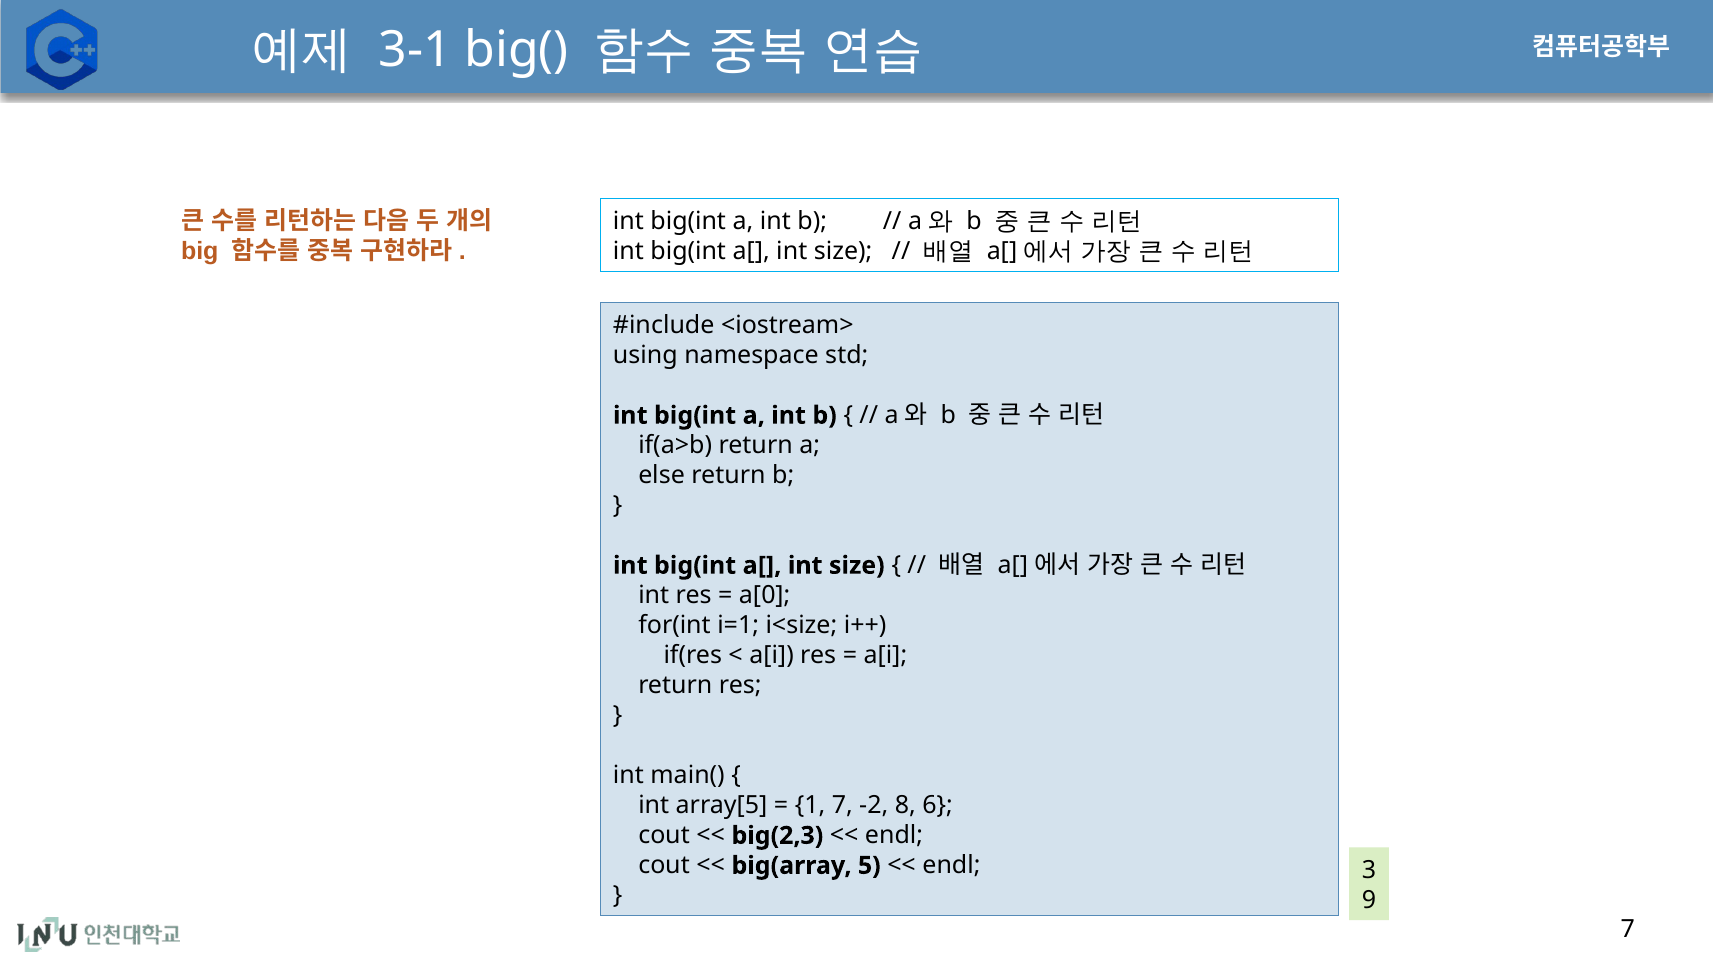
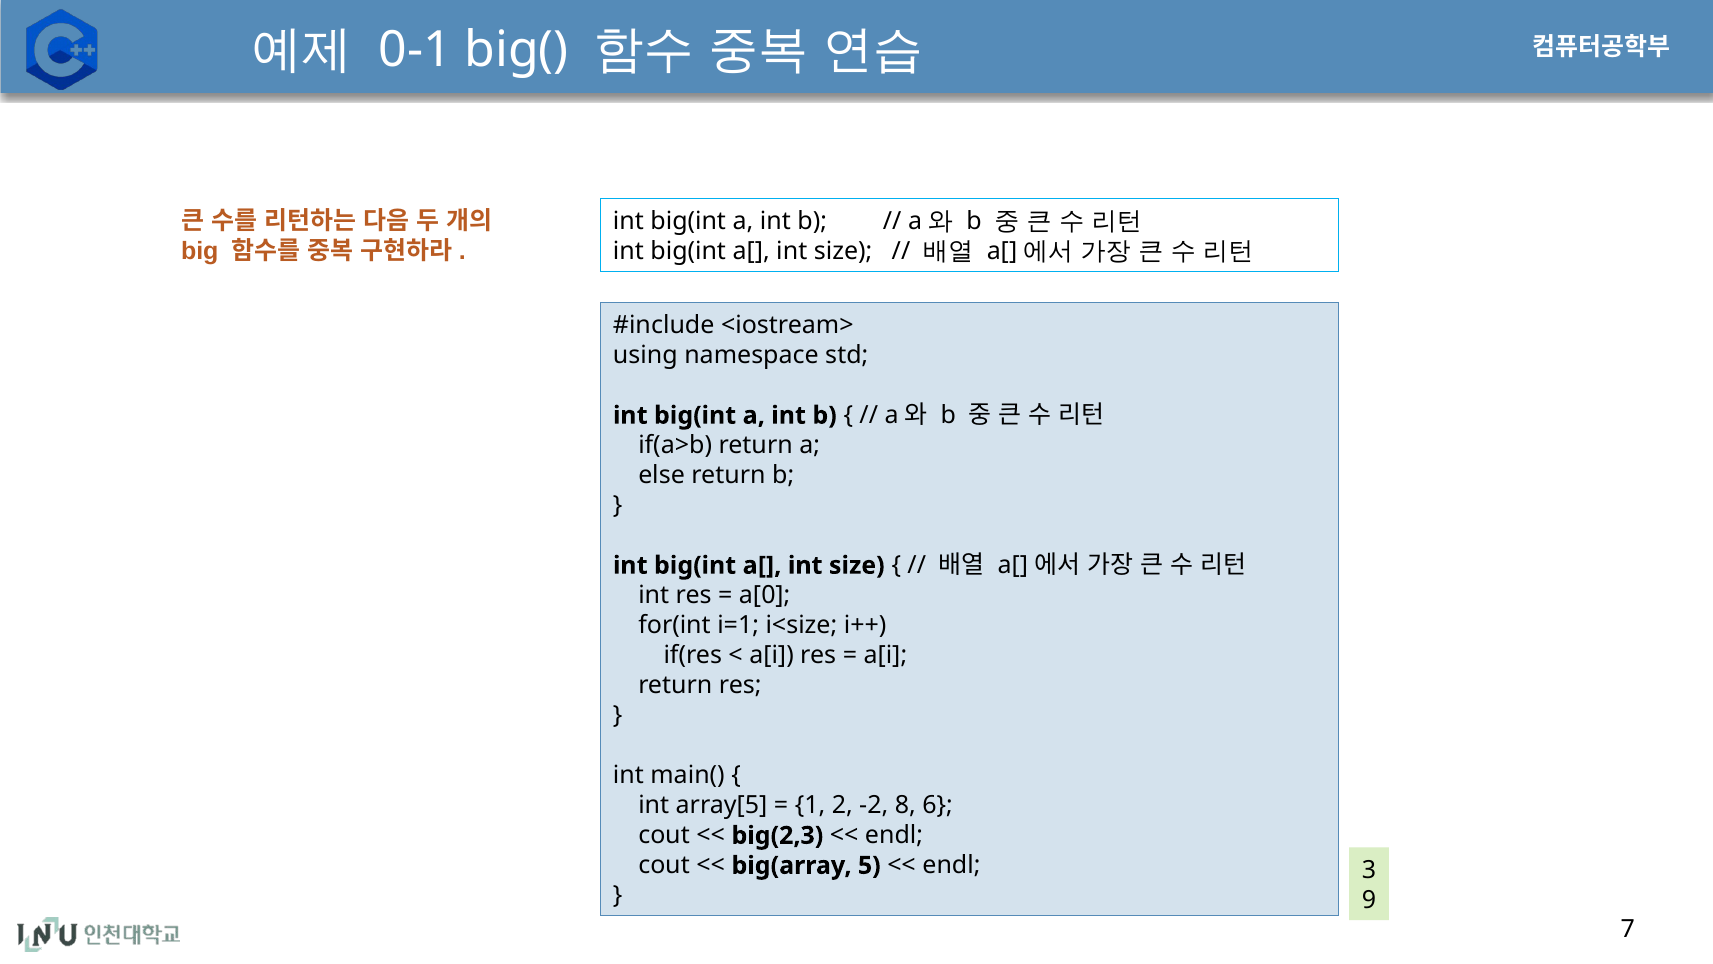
3-1: 3-1 -> 0-1 (415, 50)
1 7: 7 -> 2 (842, 805)
